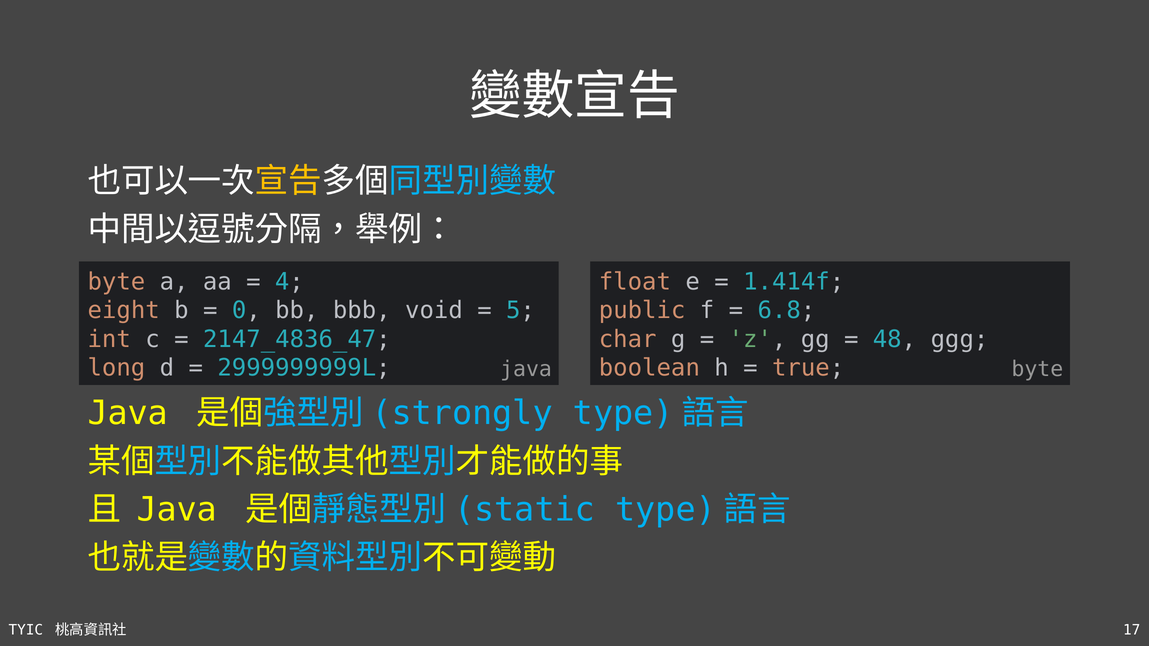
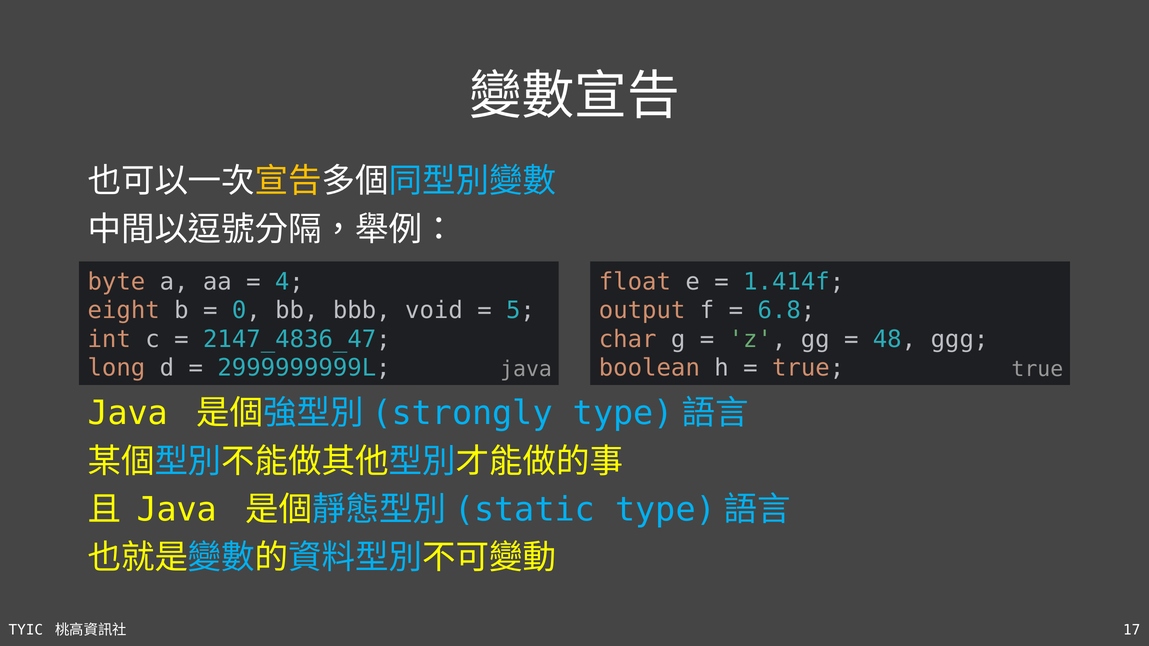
public: public -> output (642, 311)
true byte: byte -> true (1037, 370)
